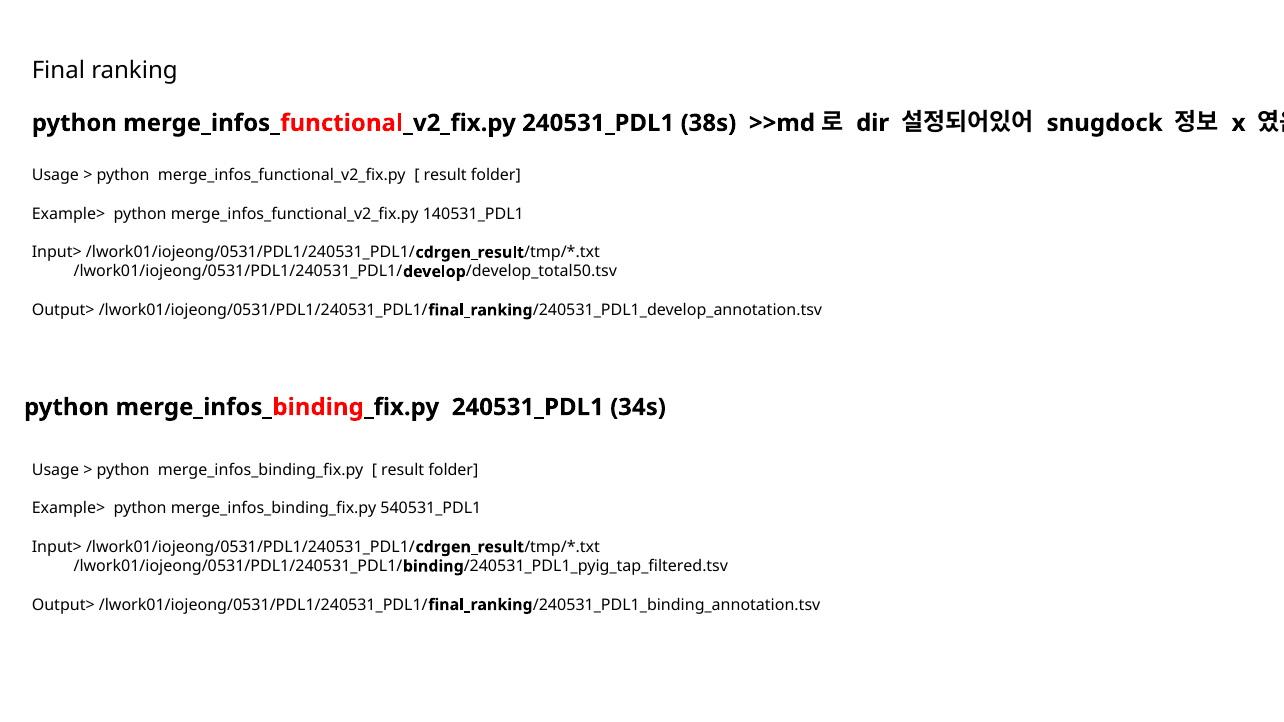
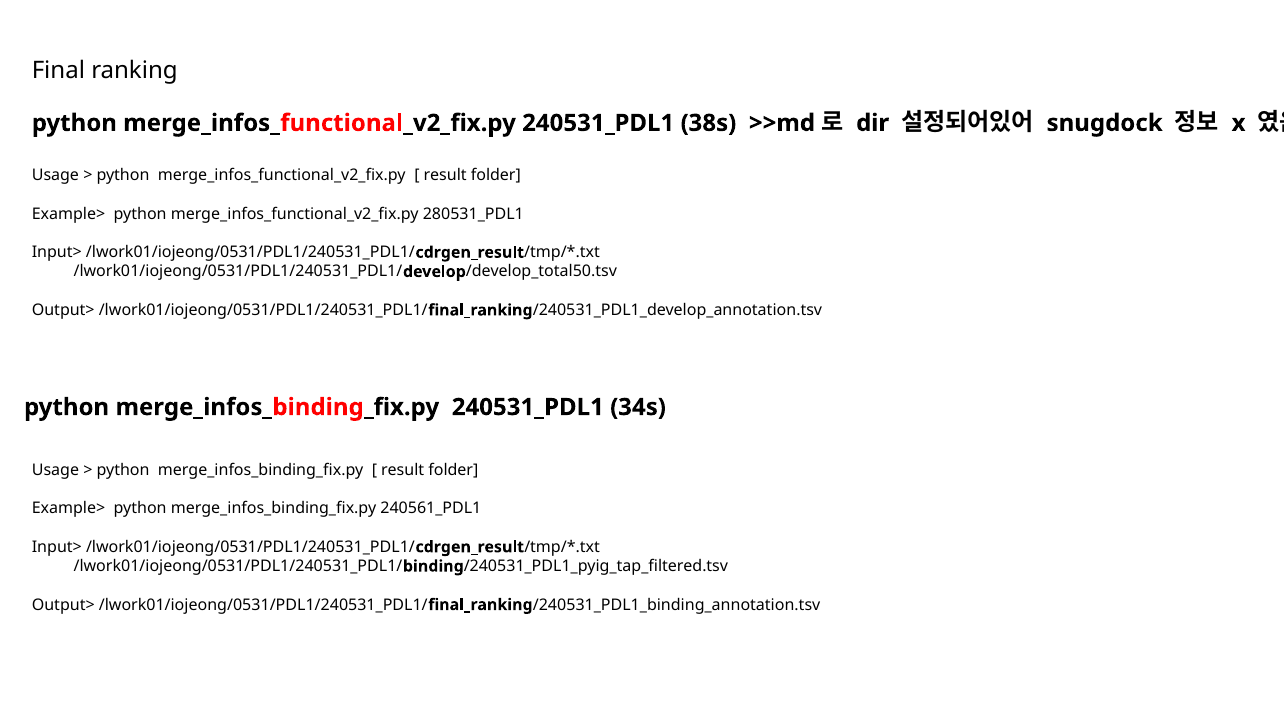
140531_PDL1: 140531_PDL1 -> 280531_PDL1 (473, 214)
540531_PDL1: 540531_PDL1 -> 240561_PDL1 (431, 509)
